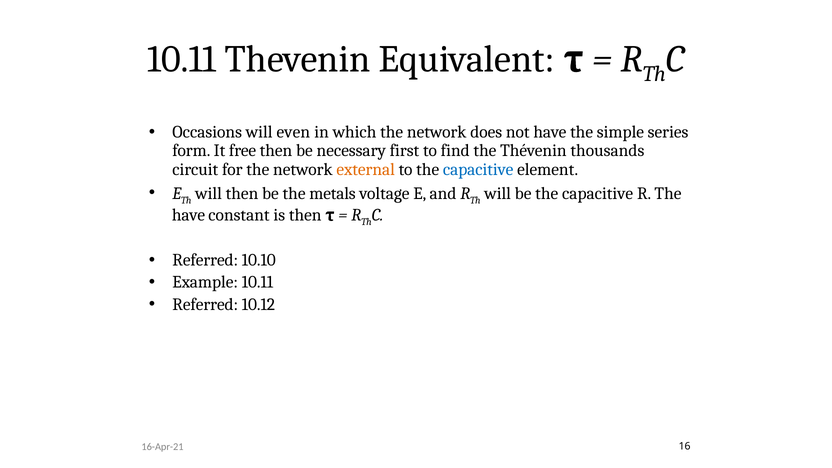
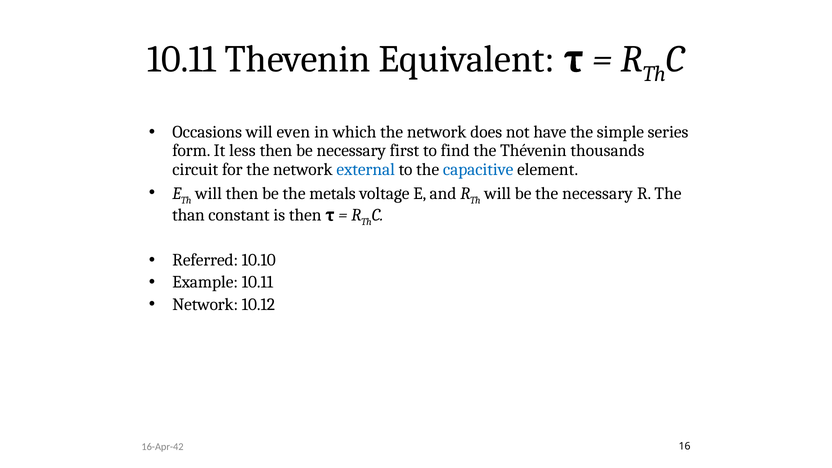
free: free -> less (242, 151)
external colour: orange -> blue (366, 169)
be the capacitive: capacitive -> necessary (597, 194)
have: have -> than (189, 215)
Referred: Referred -> Network (205, 304)
16-Apr-21: 16-Apr-21 -> 16-Apr-42 (163, 447)
